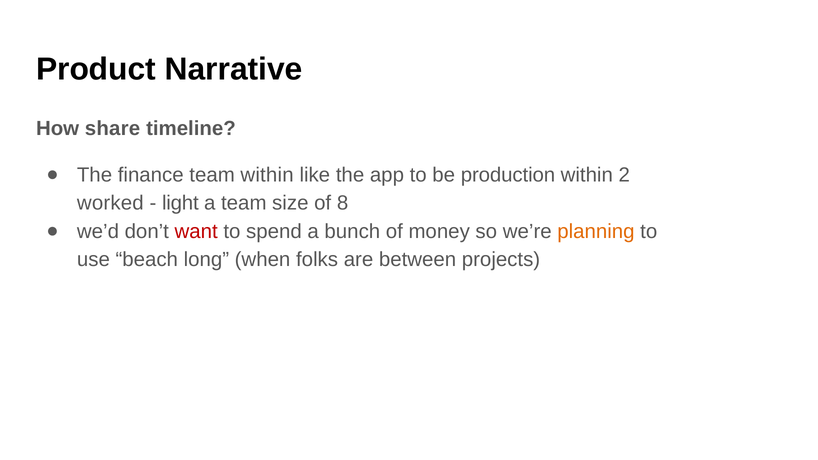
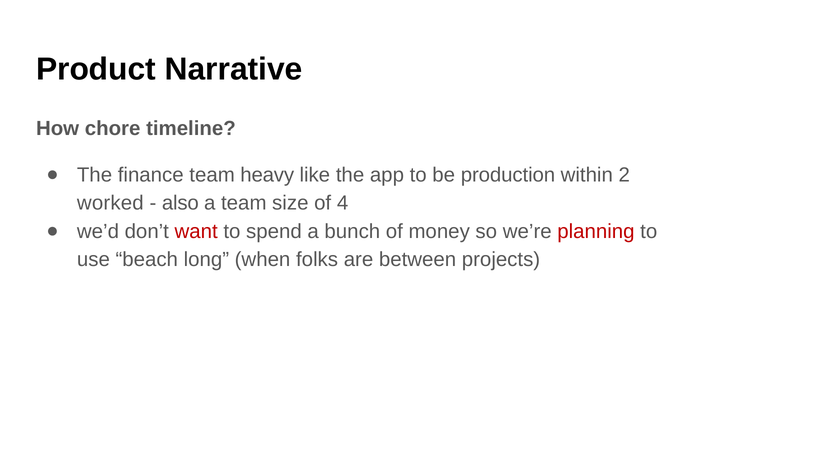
share: share -> chore (113, 129)
team within: within -> heavy (267, 175)
light: light -> also (180, 203)
8: 8 -> 4 (343, 203)
planning colour: orange -> red (596, 231)
